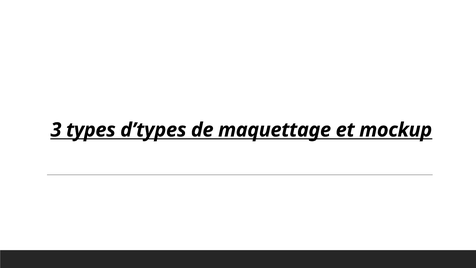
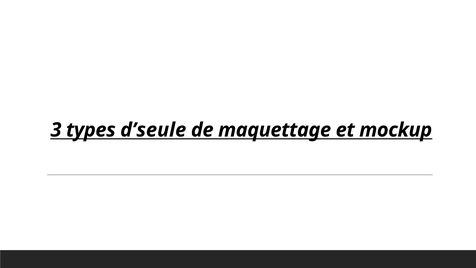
d’types: d’types -> d’seule (153, 130)
